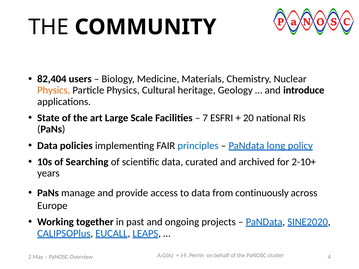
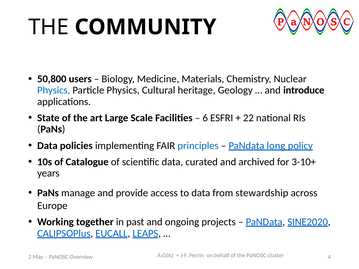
82,404: 82,404 -> 50,800 (52, 79)
Physics colour: orange -> blue (54, 90)
7: 7 -> 6 (205, 118)
20: 20 -> 22 (248, 118)
Searching: Searching -> Catalogue (87, 162)
2-10+: 2-10+ -> 3-10+ (304, 162)
continuously: continuously -> stewardship (262, 193)
